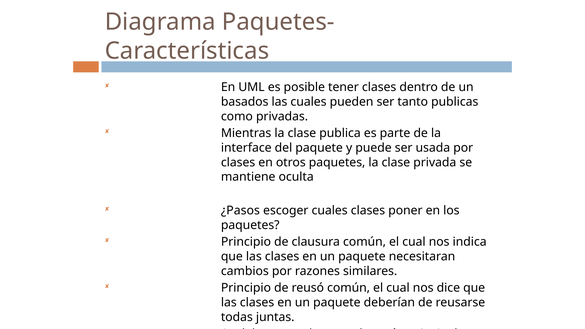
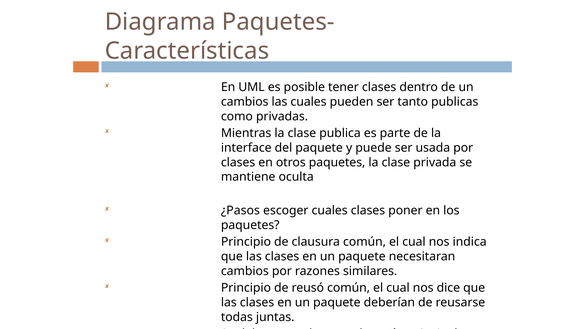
basados: basados -> cambios (245, 102)
